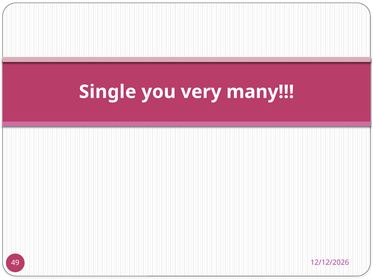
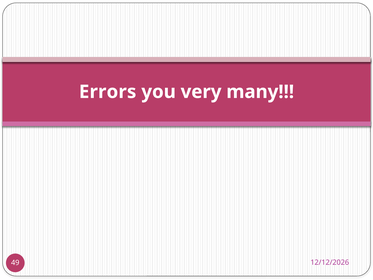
Single: Single -> Errors (108, 92)
